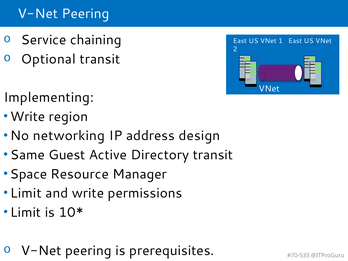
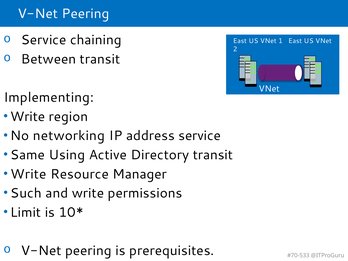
Optional: Optional -> Between (48, 59)
address design: design -> service (200, 136)
Guest: Guest -> Using (67, 155)
Space: Space -> Write (28, 174)
Limit: Limit -> Such (26, 193)
